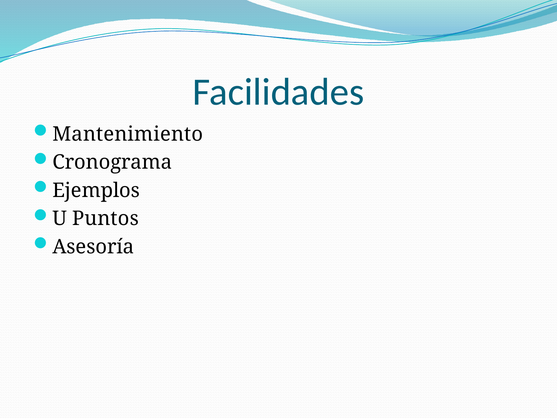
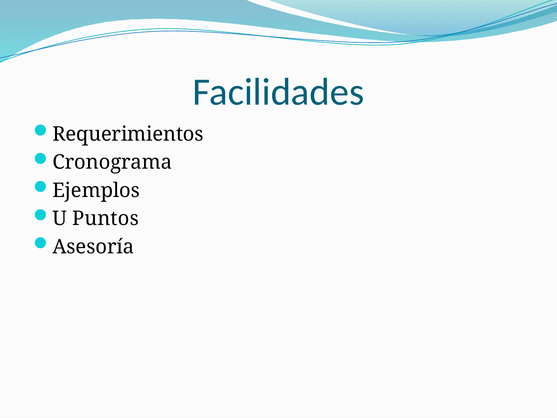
Mantenimiento: Mantenimiento -> Requerimientos (128, 134)
